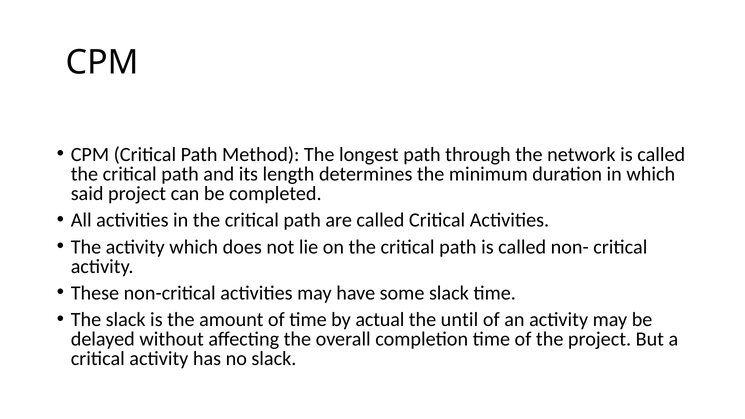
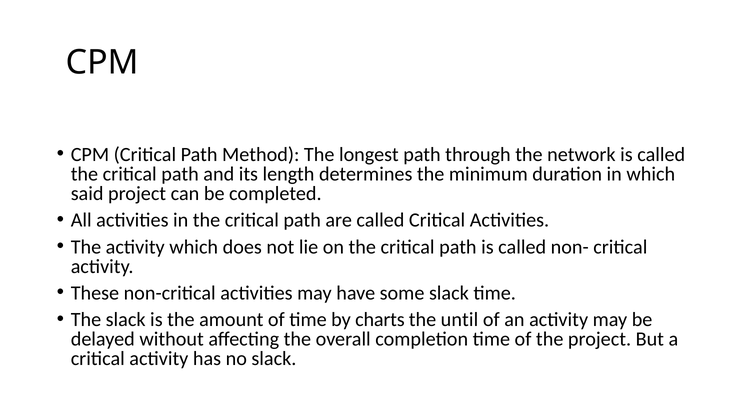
actual: actual -> charts (380, 320)
